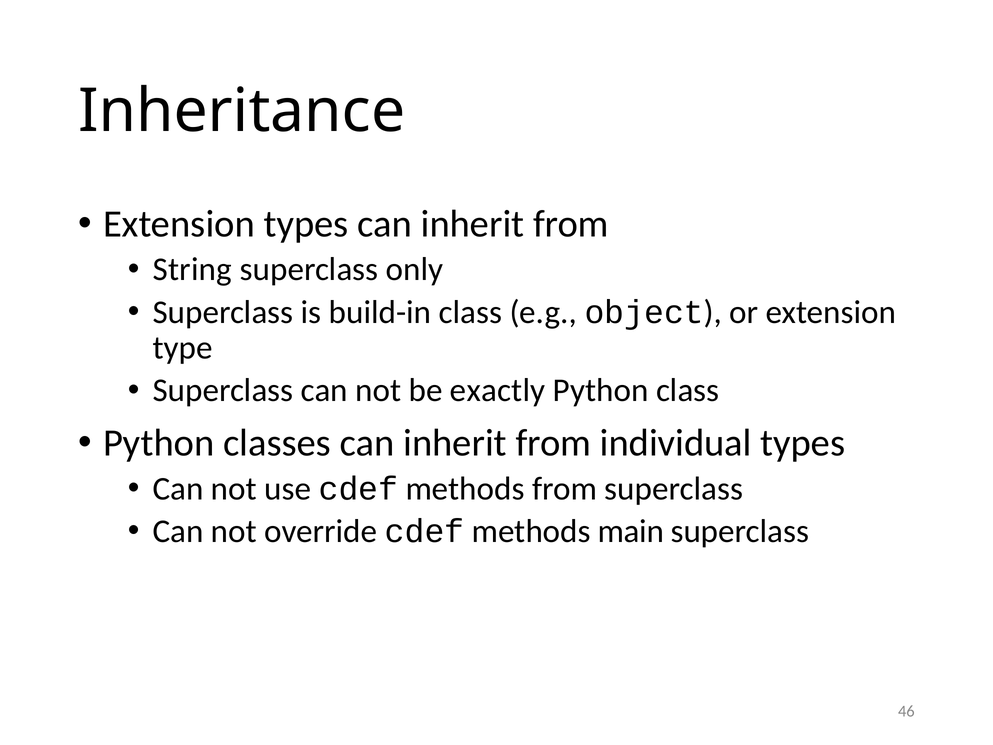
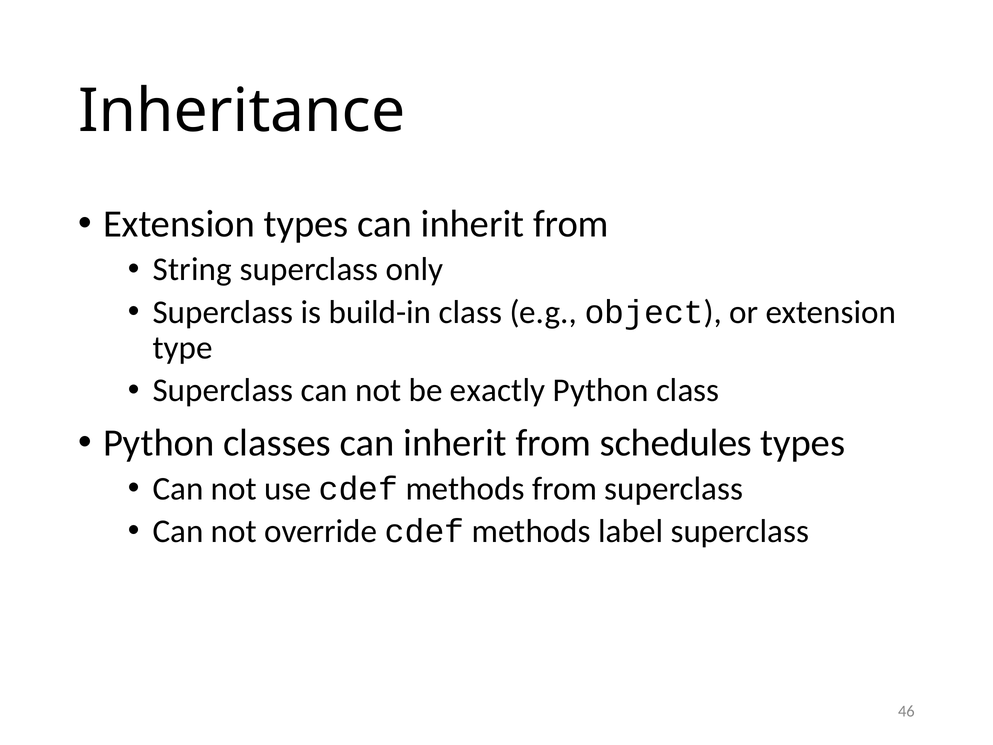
individual: individual -> schedules (676, 443)
main: main -> label (631, 531)
